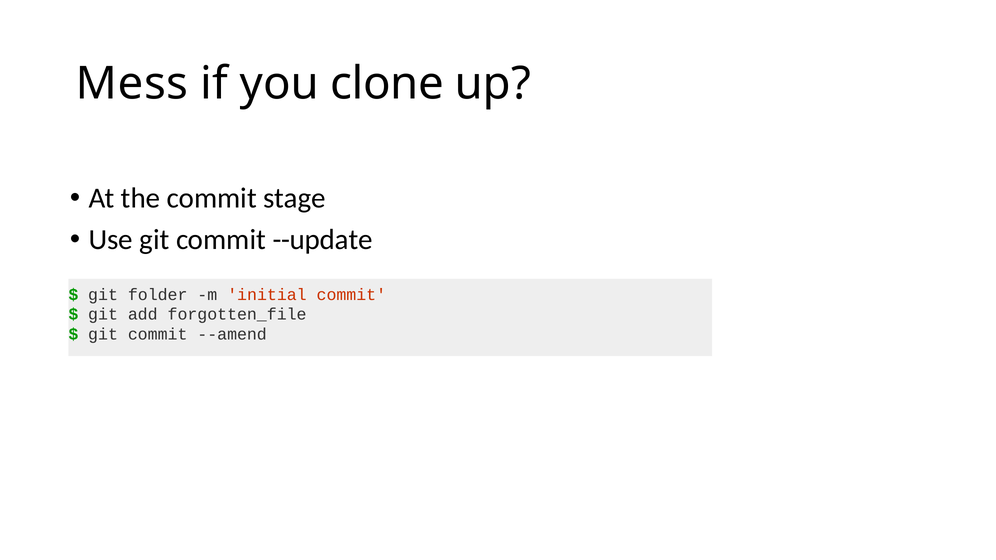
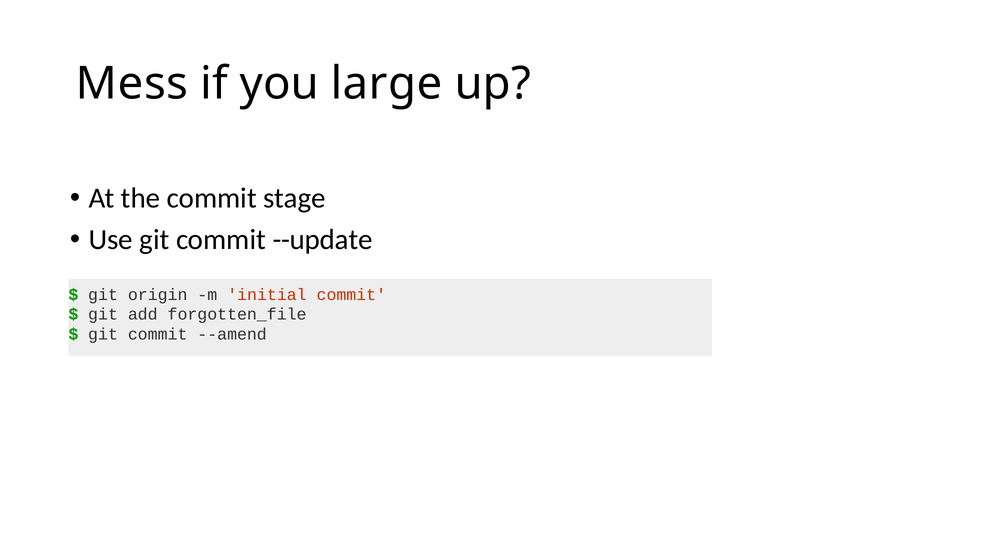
clone: clone -> large (387, 84)
folder: folder -> origin (158, 295)
